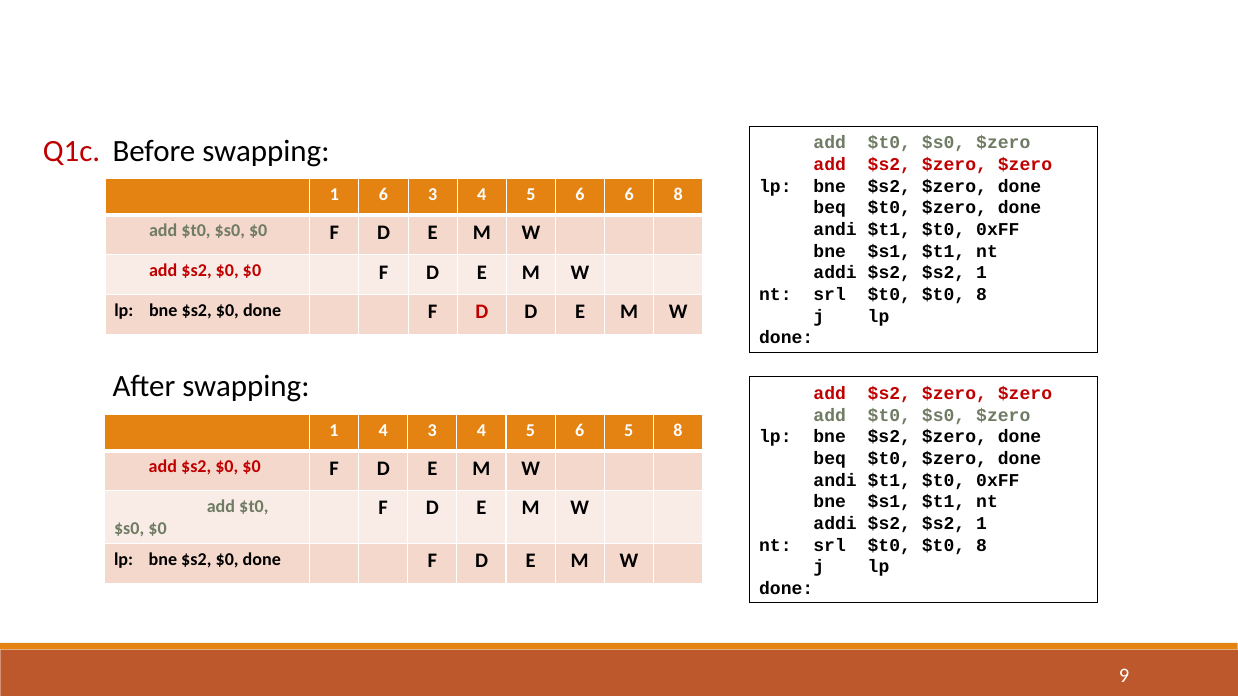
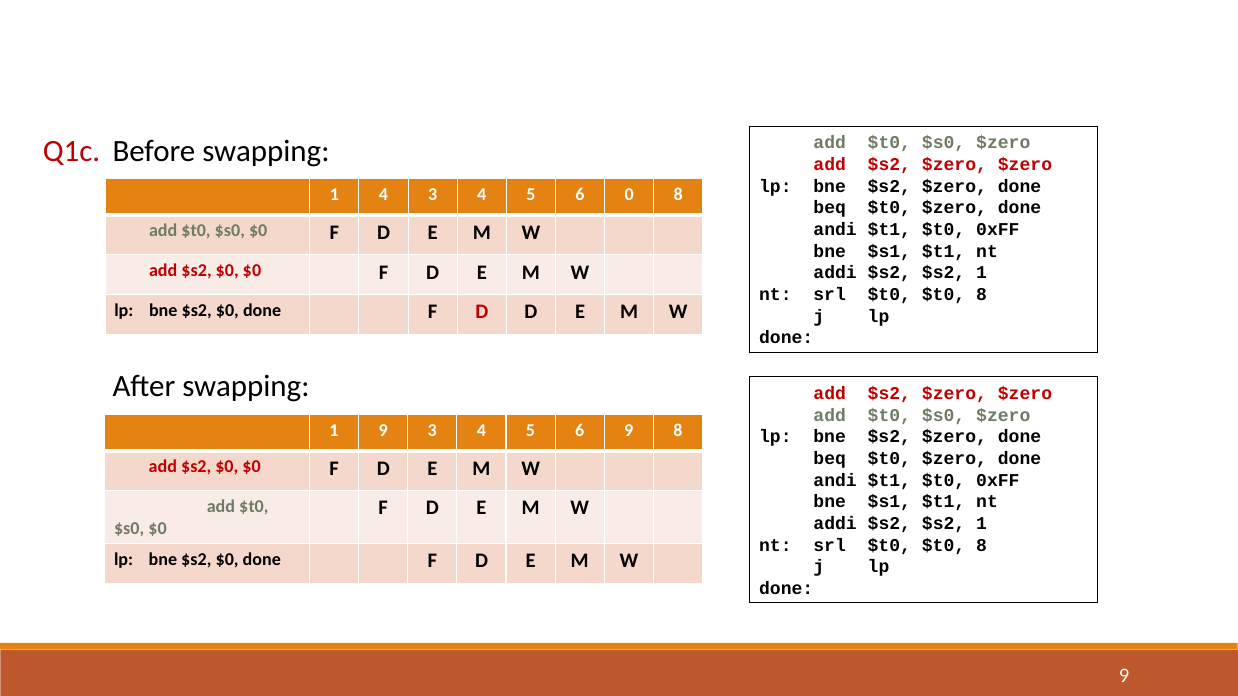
1 6: 6 -> 4 (383, 195)
6 6: 6 -> 0 (629, 195)
1 4: 4 -> 9 (383, 431)
6 5: 5 -> 9 (629, 431)
